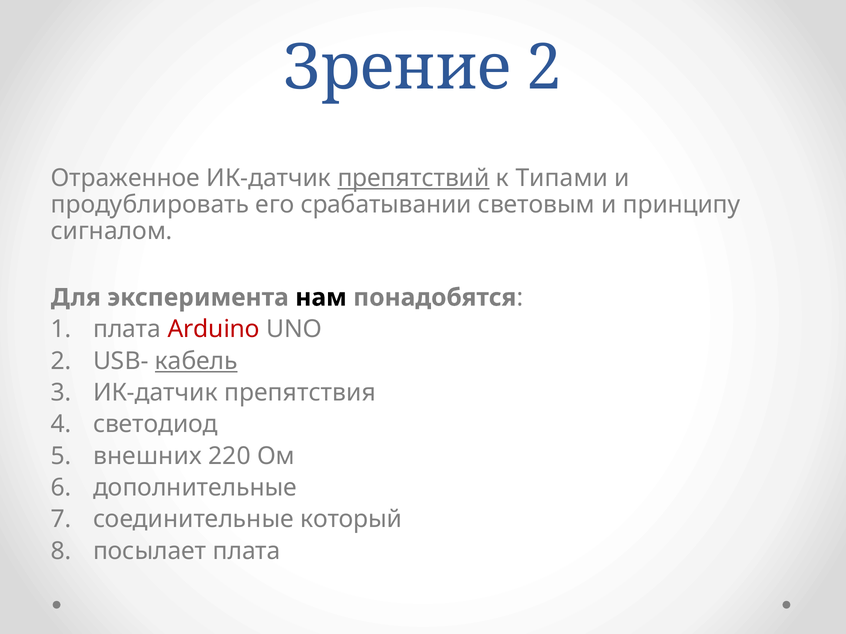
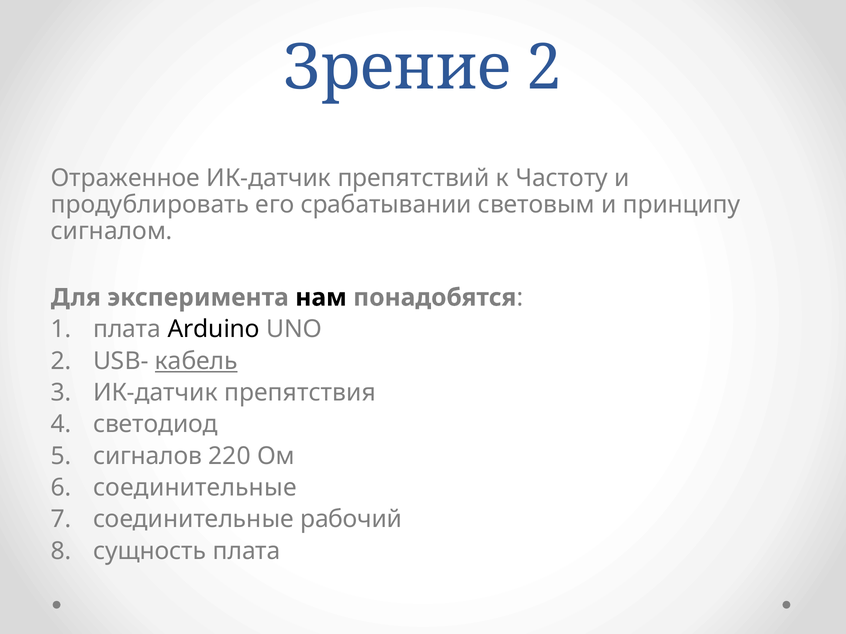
препятствий underline: present -> none (414, 178)
Типами: Типами -> Частоту (562, 178)
Arduino colour: red -> black (214, 329)
внешних: внешних -> сигналов (148, 456)
дополнительные: дополнительные -> соединительные (195, 488)
который: который -> рабочий (351, 520)
посылает: посылает -> сущность (150, 551)
